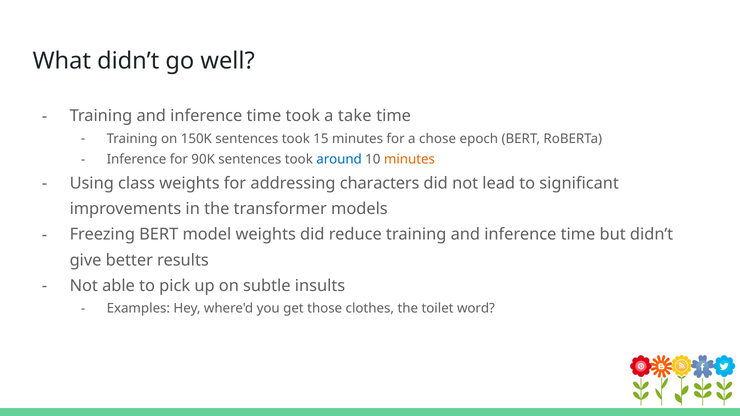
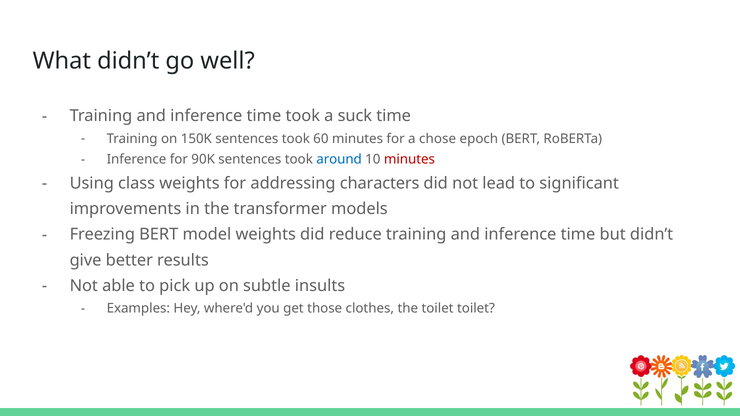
take: take -> suck (355, 116)
15: 15 -> 60 (321, 139)
minutes colour: orange -> red (409, 160)
toilet word: word -> toilet (476, 309)
